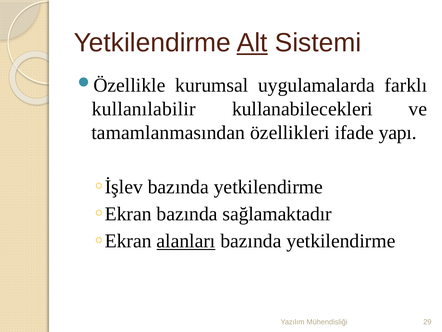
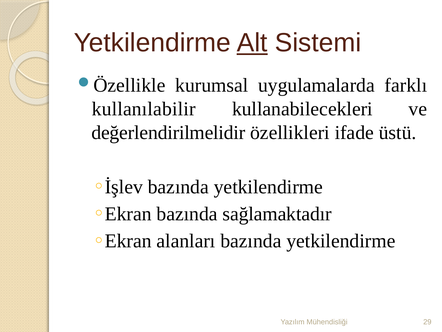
tamamlanmasından: tamamlanmasından -> değerlendirilmelidir (168, 133)
yapı: yapı -> üstü (398, 133)
alanları underline: present -> none (186, 241)
